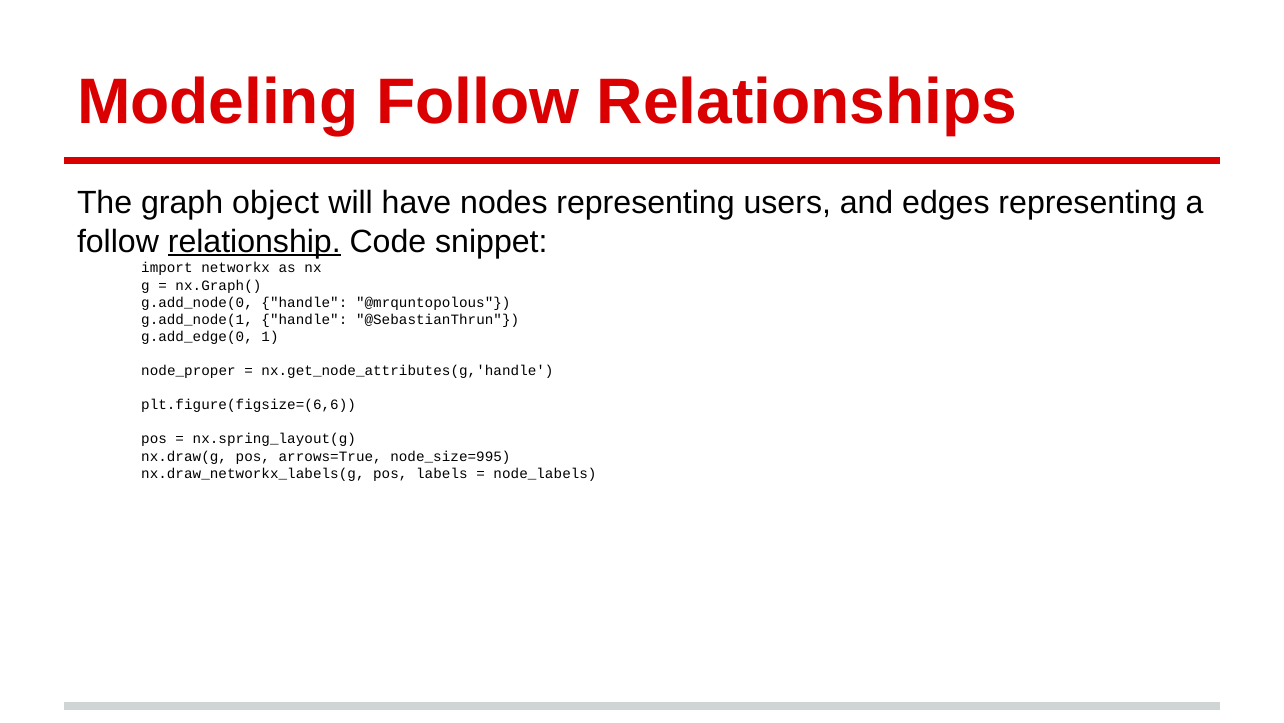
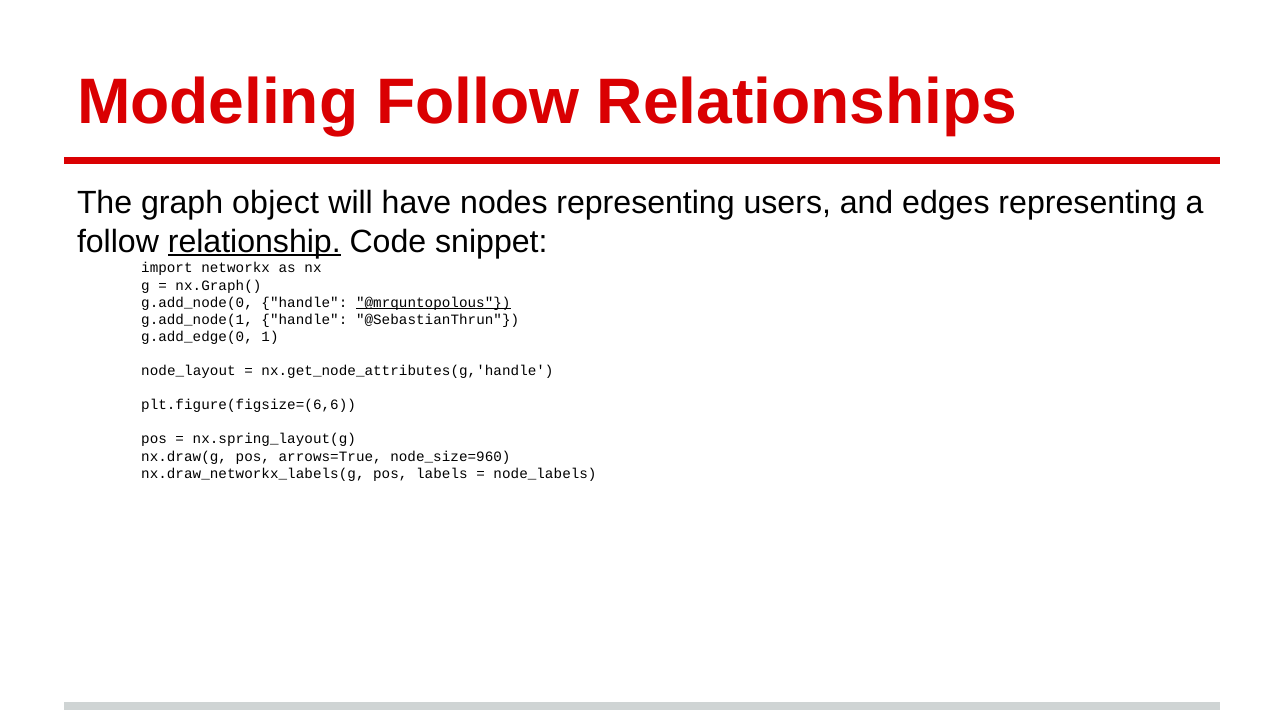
@mrquntopolous underline: none -> present (433, 302)
node_proper: node_proper -> node_layout (188, 370)
node_size=995: node_size=995 -> node_size=960 (450, 456)
